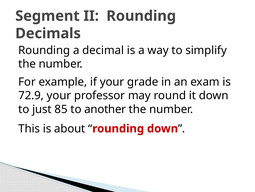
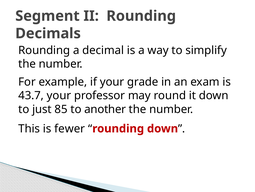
72.9: 72.9 -> 43.7 (31, 95)
about: about -> fewer (70, 128)
